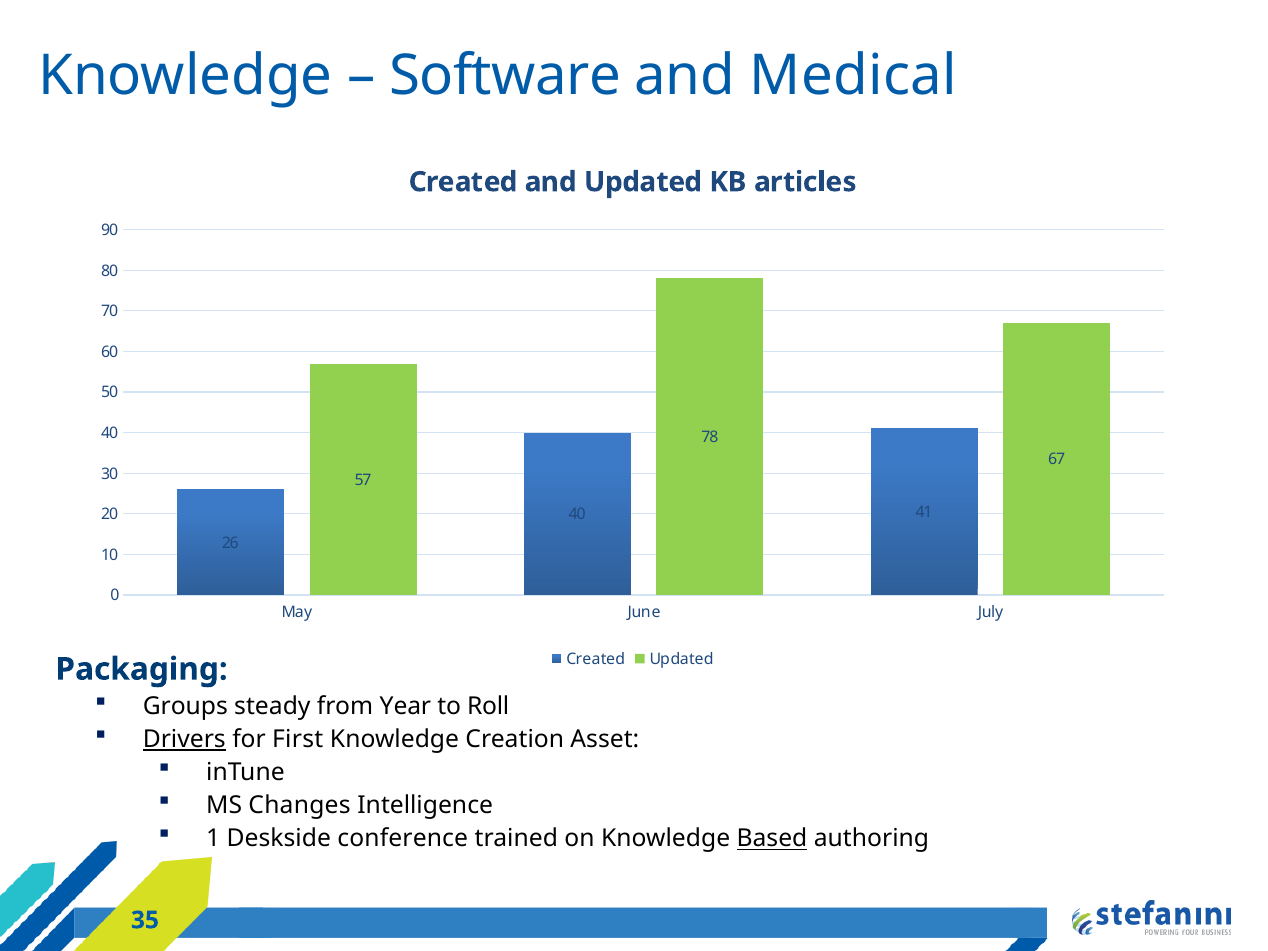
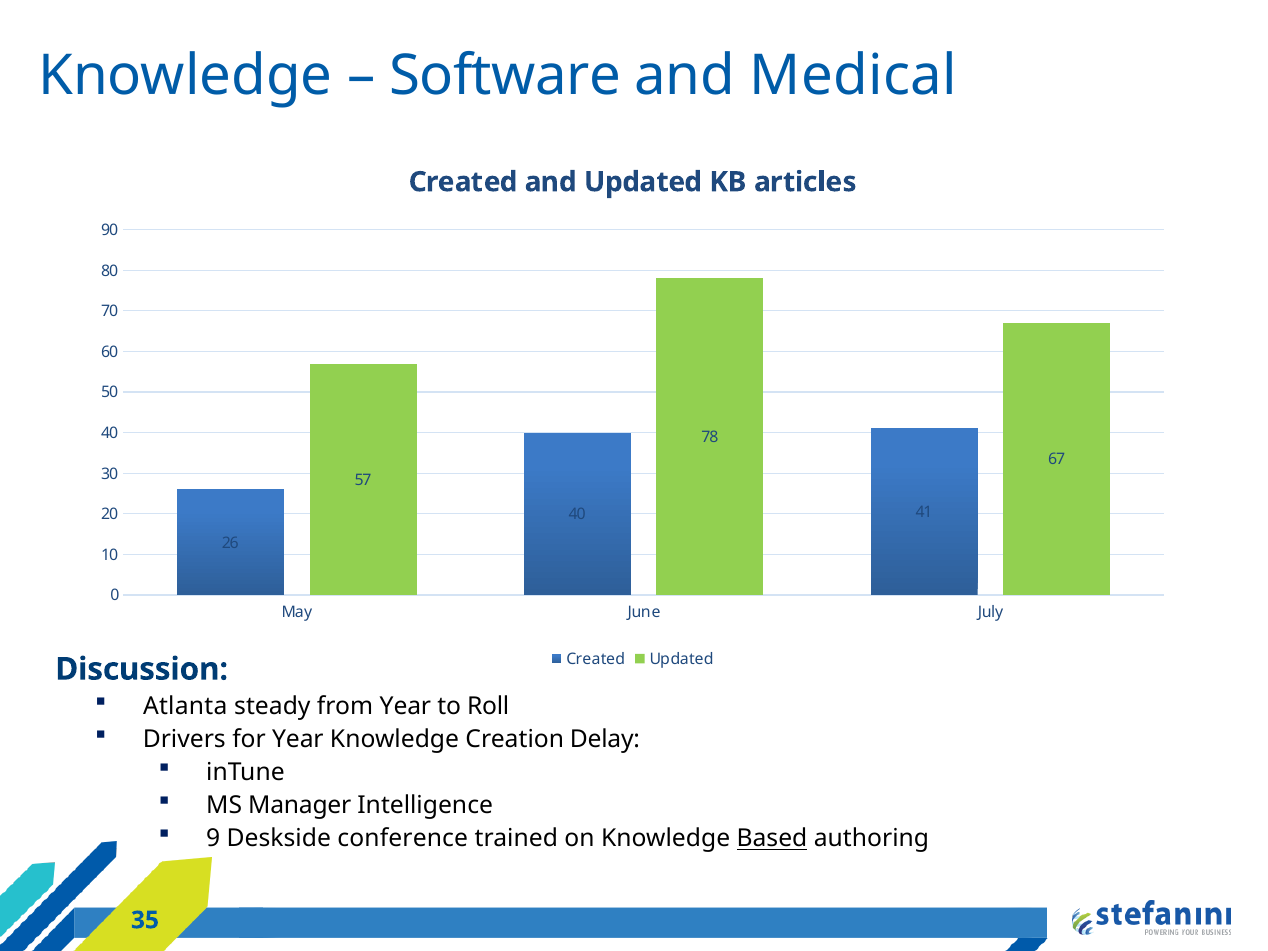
Packaging: Packaging -> Discussion (142, 669)
Groups: Groups -> Atlanta (185, 706)
Drivers underline: present -> none (184, 739)
for First: First -> Year (298, 739)
Asset: Asset -> Delay (605, 739)
Changes: Changes -> Manager (300, 806)
1: 1 -> 9 (213, 839)
